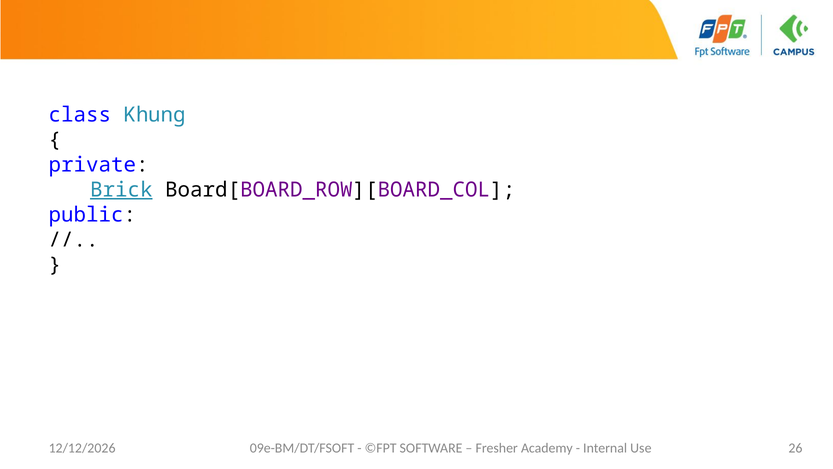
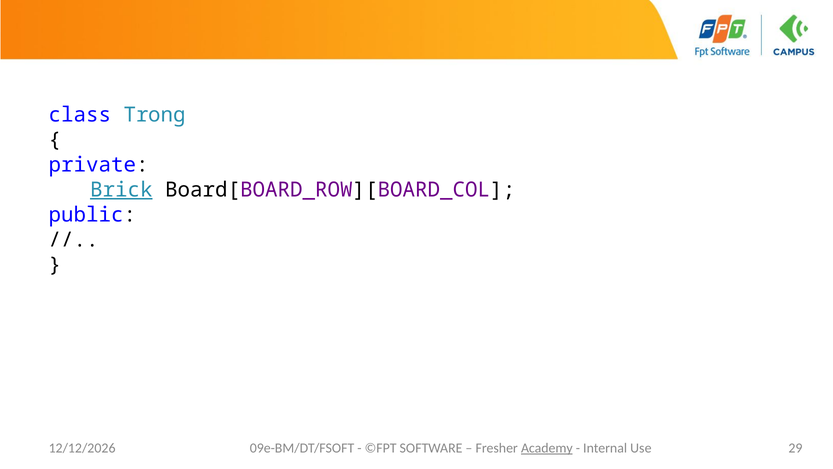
Khung: Khung -> Trong (155, 115)
Academy underline: none -> present (547, 448)
26: 26 -> 29 (795, 448)
